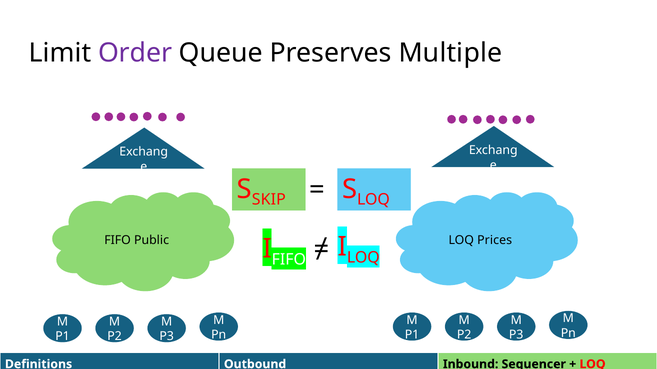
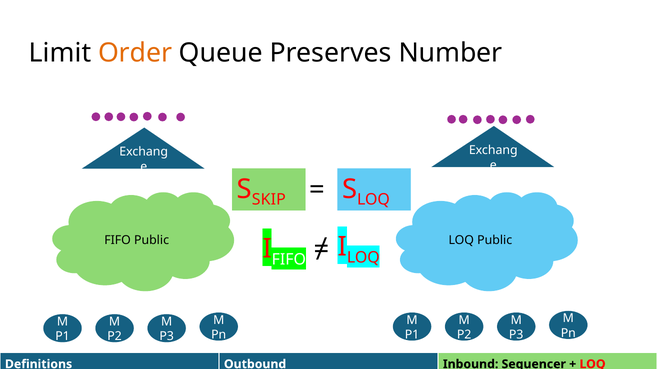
Order colour: purple -> orange (135, 53)
Multiple: Multiple -> Number (450, 53)
LOQ Prices: Prices -> Public (495, 240)
